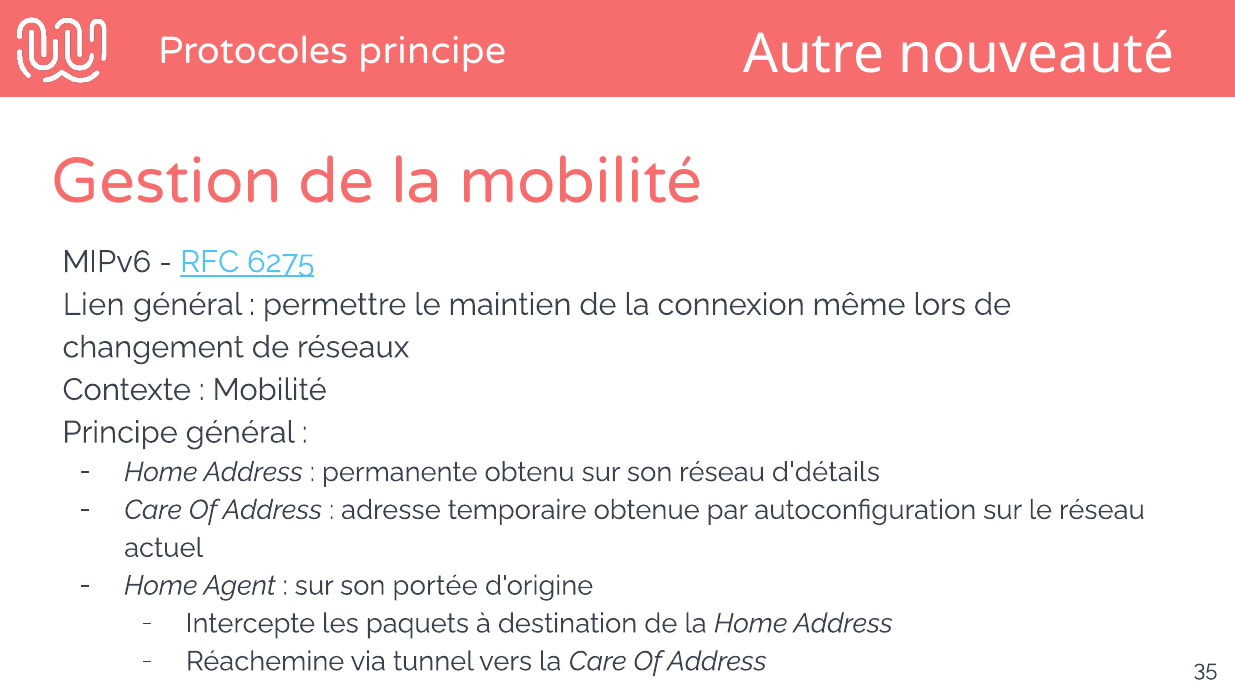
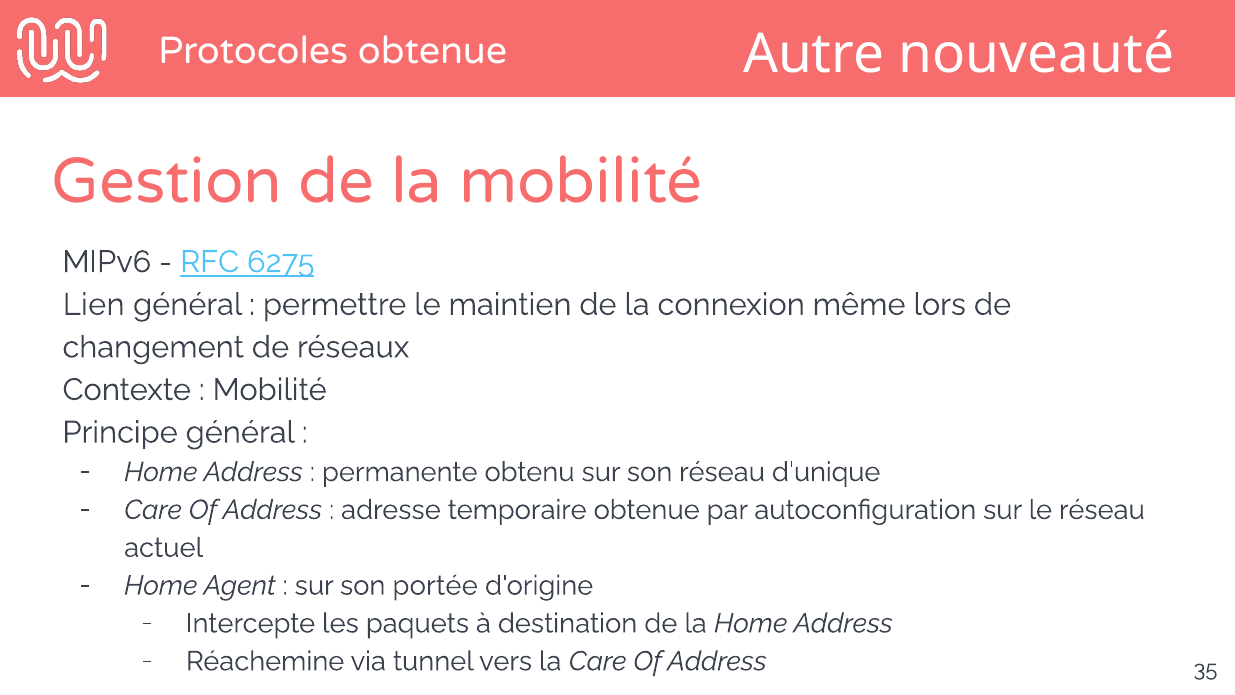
Protocoles principe: principe -> obtenue (433, 51)
d'détails: d'détails -> d'unique (826, 472)
